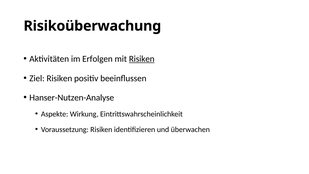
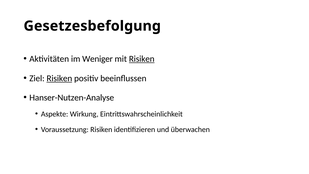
Risikoüberwachung: Risikoüberwachung -> Gesetzesbefolgung (92, 26)
Erfolgen: Erfolgen -> Weniger (98, 59)
Risiken underline: none -> present (59, 78)
